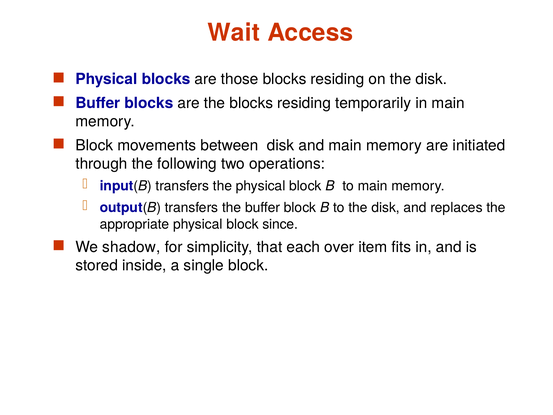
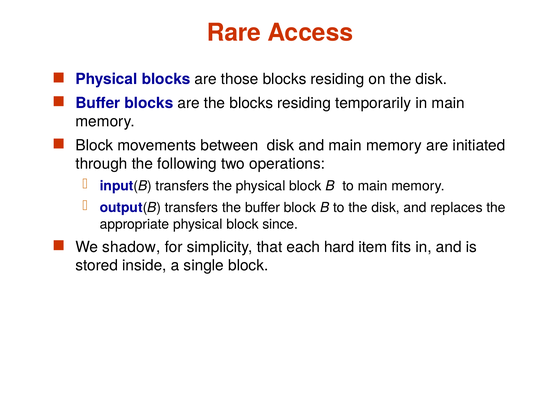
Wait: Wait -> Rare (234, 33)
over: over -> hard (339, 247)
